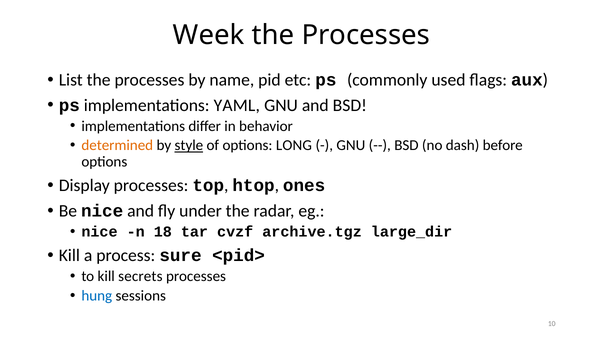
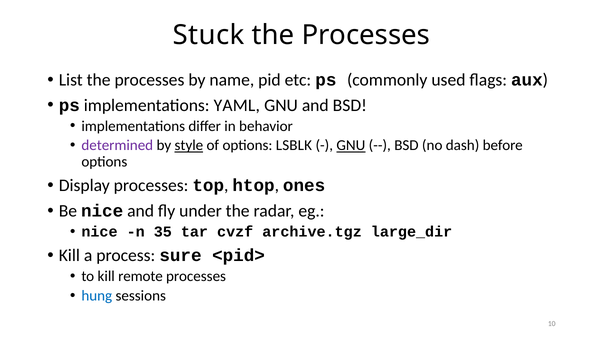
Week: Week -> Stuck (209, 35)
determined colour: orange -> purple (117, 146)
LONG: LONG -> LSBLK (294, 146)
GNU underline: none -> present (351, 146)
18: 18 -> 35 (163, 232)
secrets: secrets -> remote (141, 277)
